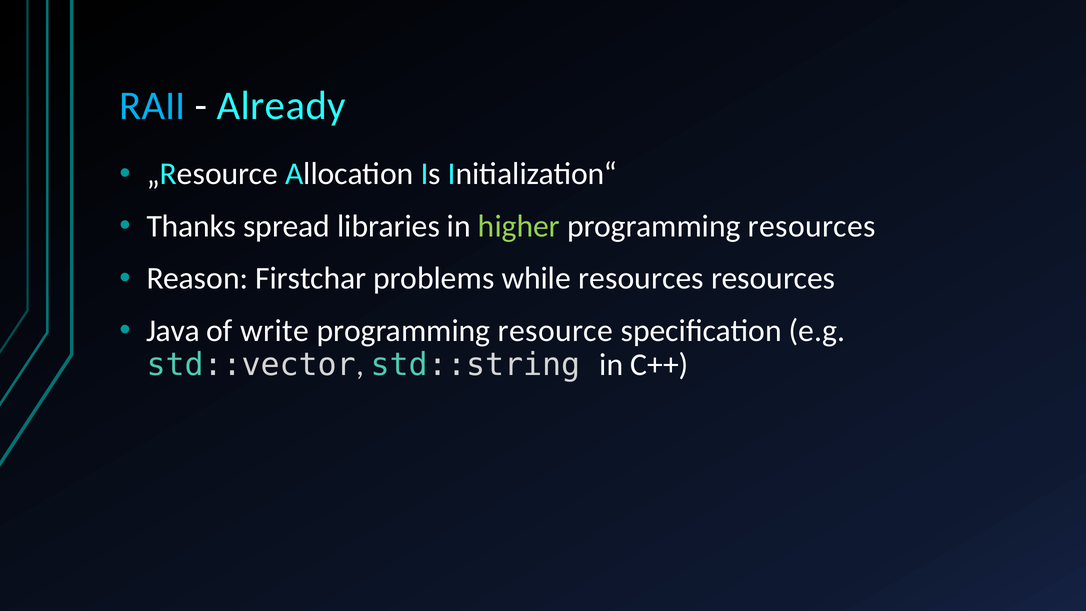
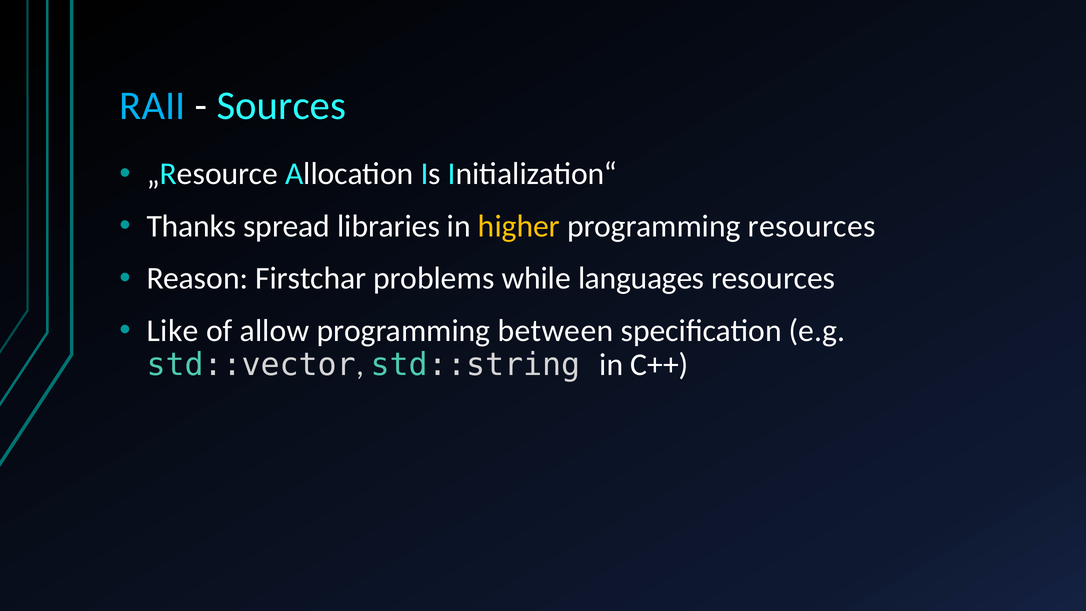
Already: Already -> Sources (281, 106)
higher colour: light green -> yellow (519, 226)
while resources: resources -> languages (641, 278)
Java: Java -> Like (173, 331)
write: write -> allow (275, 331)
resource: resource -> between (555, 331)
